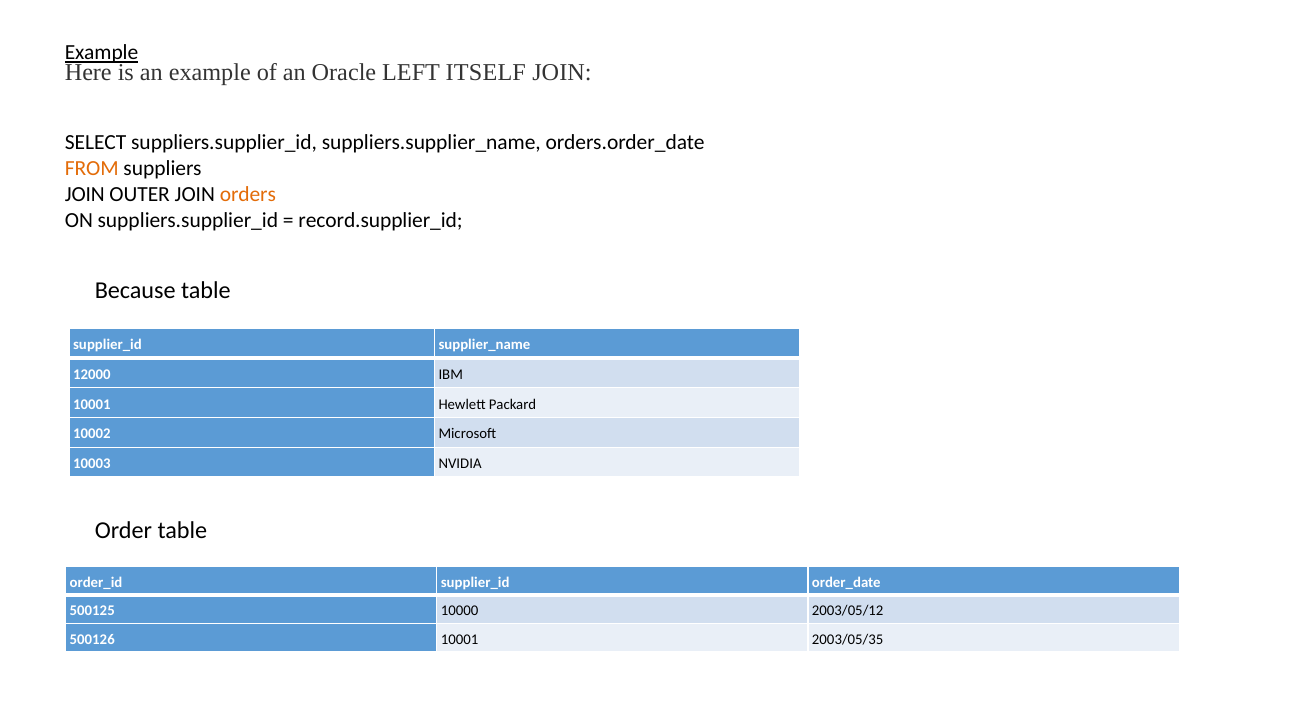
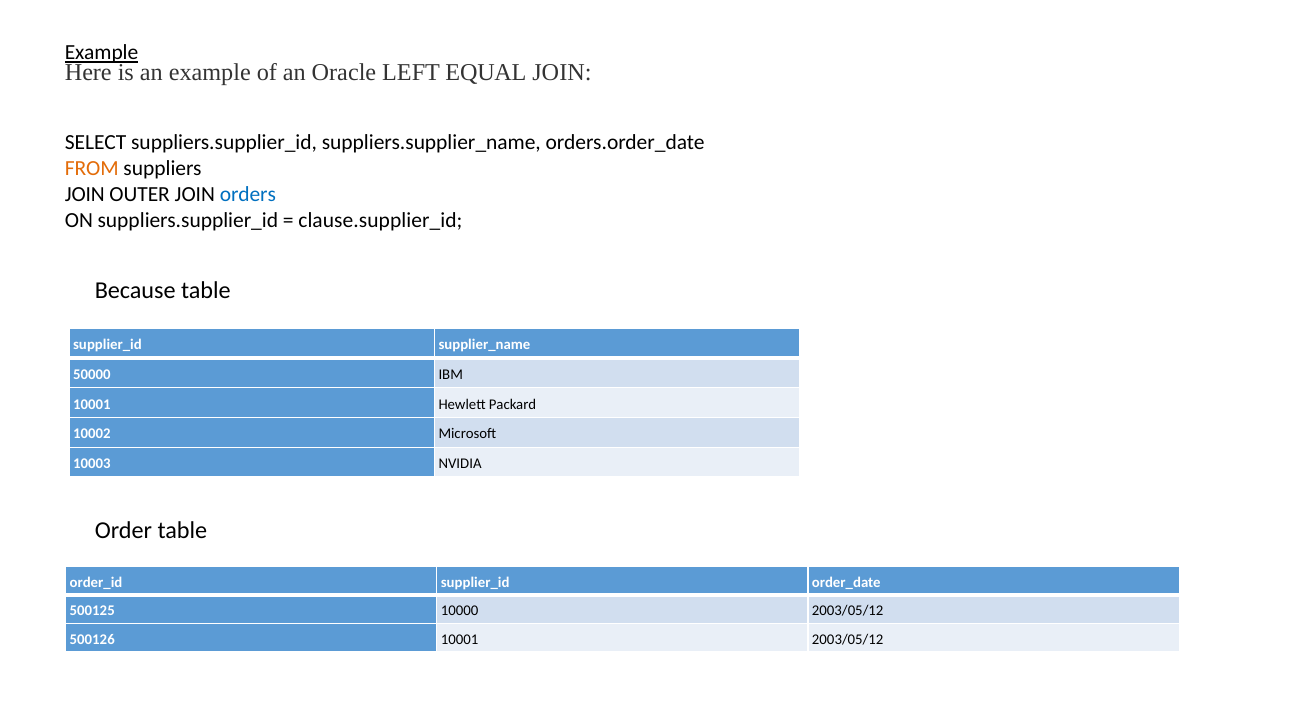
ITSELF: ITSELF -> EQUAL (486, 73)
orders colour: orange -> blue (248, 194)
record.supplier_id: record.supplier_id -> clause.supplier_id (380, 220)
12000: 12000 -> 50000 (92, 374)
10001 2003/05/35: 2003/05/35 -> 2003/05/12 (848, 639)
